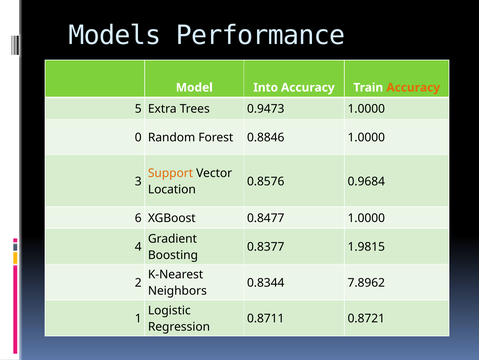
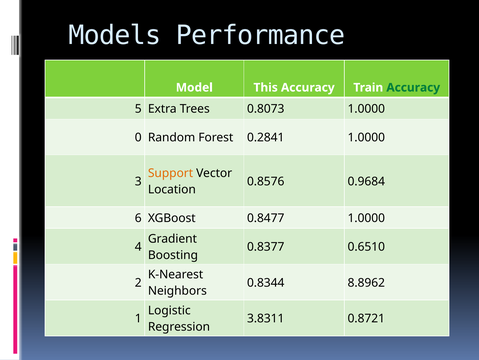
Into: Into -> This (266, 87)
Accuracy colour: orange -> green (413, 87)
0.9473: 0.9473 -> 0.8073 (266, 109)
0.8846: 0.8846 -> 0.2841 (266, 137)
1.9815: 1.9815 -> 0.6510 (366, 246)
7.8962: 7.8962 -> 8.8962 (366, 282)
0.8711: 0.8711 -> 3.8311 (266, 318)
